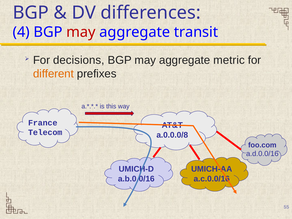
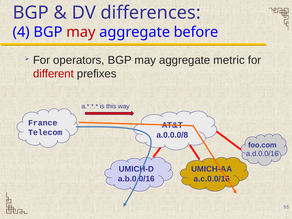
transit: transit -> before (196, 32)
decisions: decisions -> operators (79, 60)
different colour: orange -> red (53, 74)
